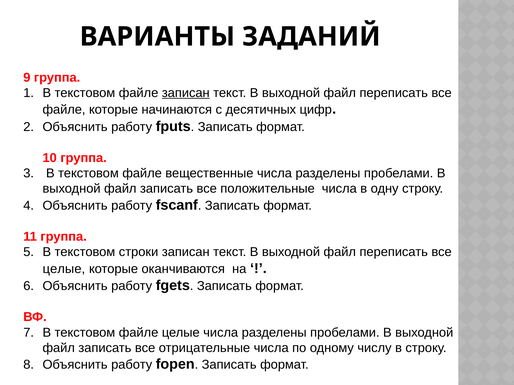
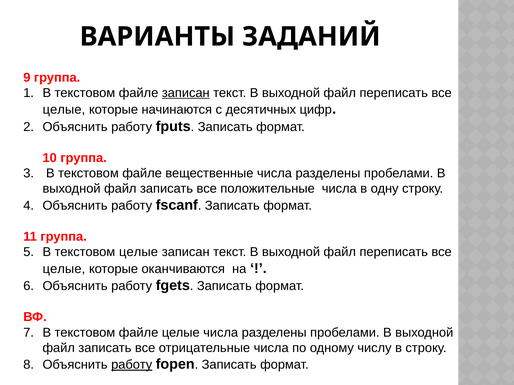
файле: файле -> целые (64, 110)
текстовом строки: строки -> целые (139, 252)
работу underline: none -> present (132, 365)
